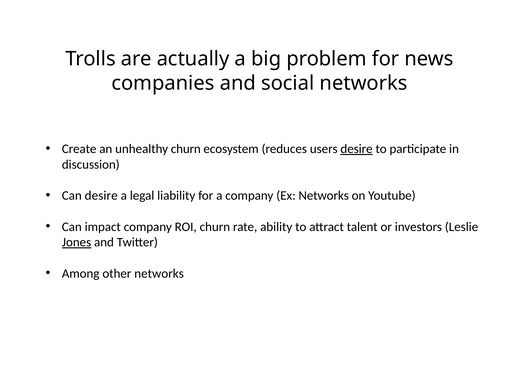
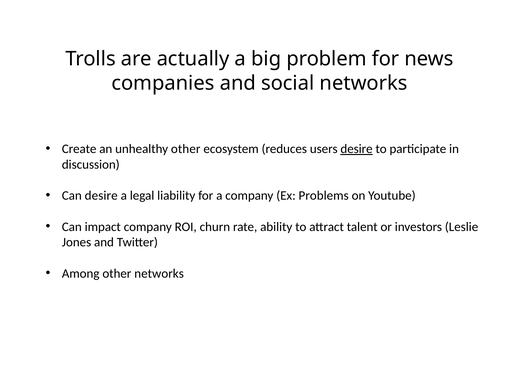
unhealthy churn: churn -> other (186, 149)
Ex Networks: Networks -> Problems (324, 196)
Jones underline: present -> none (77, 242)
